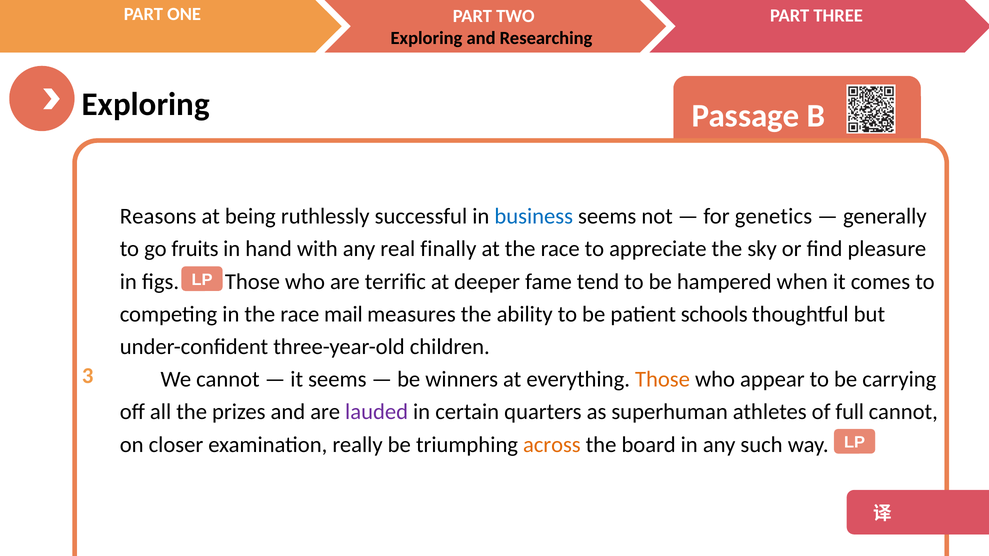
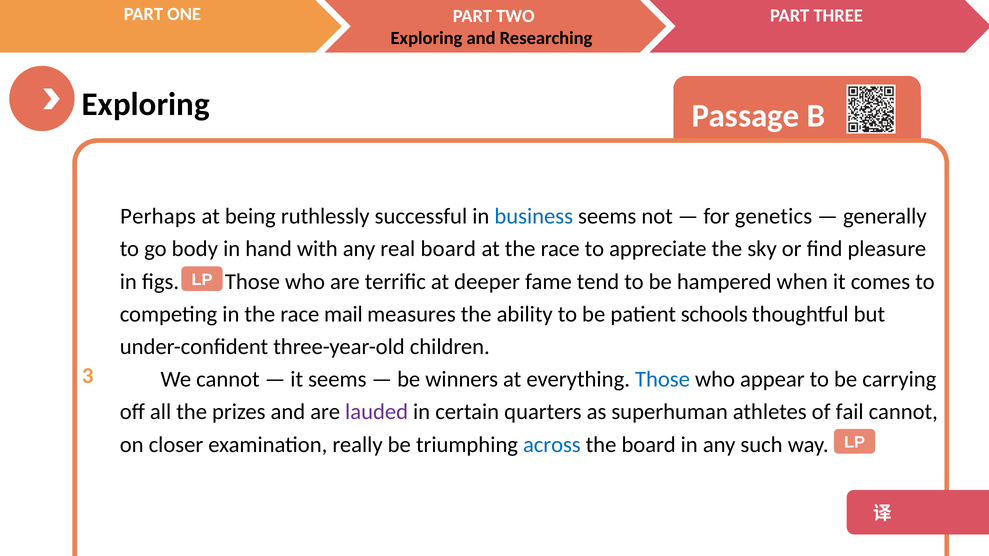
Reasons: Reasons -> Perhaps (158, 216)
fruits: fruits -> body (195, 249)
real finally: finally -> board (448, 249)
Those colour: orange -> blue (662, 380)
full: full -> fail (850, 412)
across colour: orange -> blue (552, 445)
